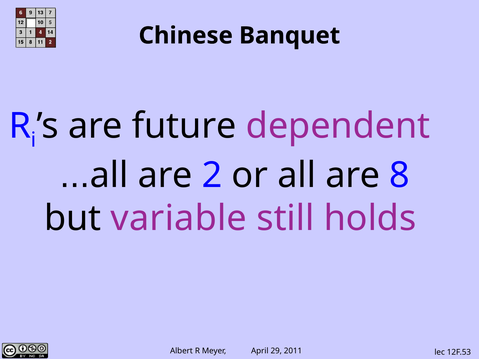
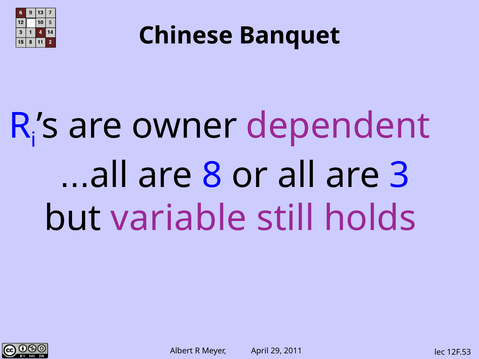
future: future -> owner (184, 126)
2: 2 -> 8 (212, 175)
8: 8 -> 3 (400, 175)
